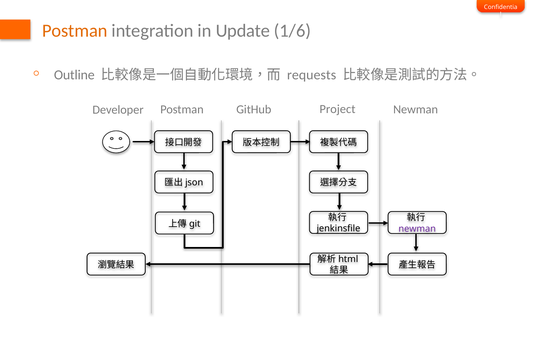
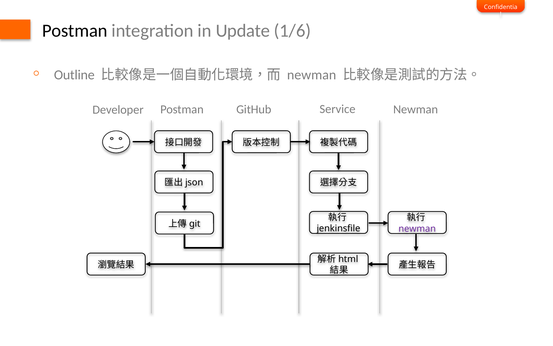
Postman colour: orange -> black (75, 31)
requests: requests -> newman (312, 75)
Project: Project -> Service (338, 109)
